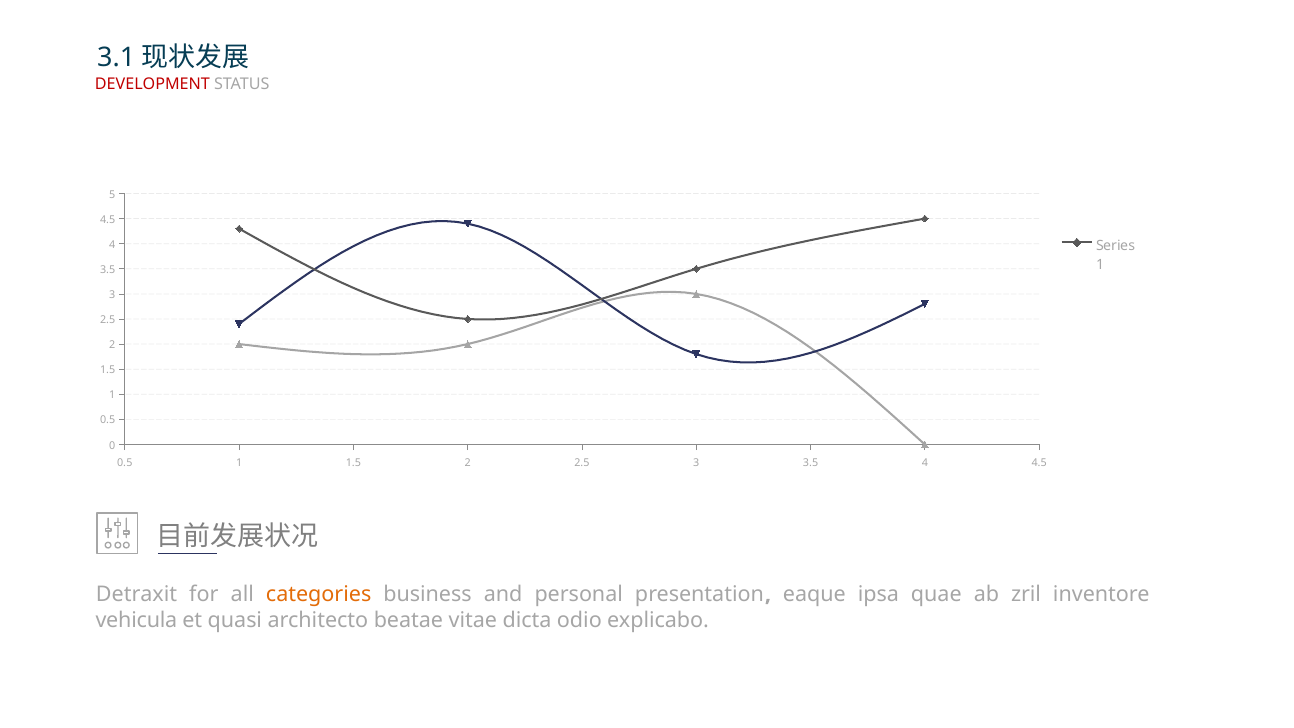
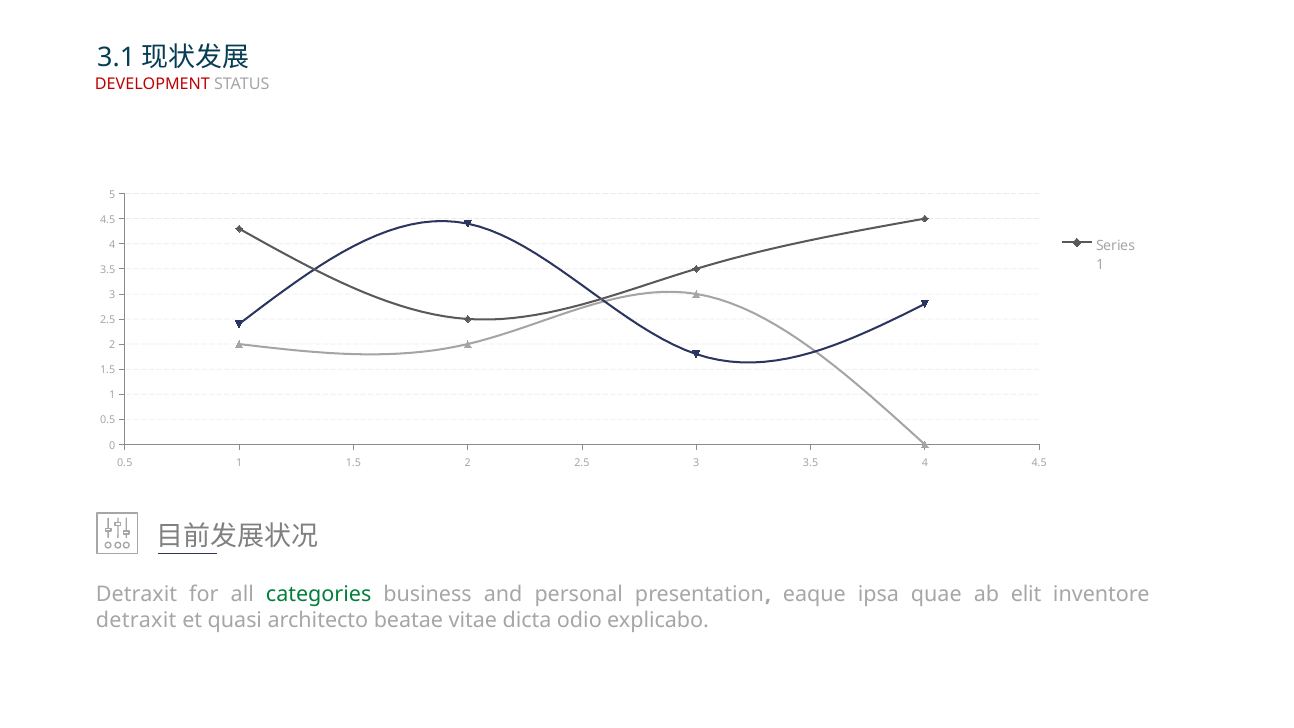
categories colour: orange -> green (319, 594)
zril: zril -> elit (1026, 594)
vehicula: vehicula -> detraxit (136, 620)
